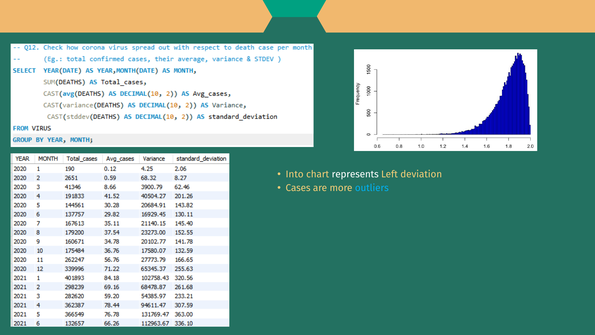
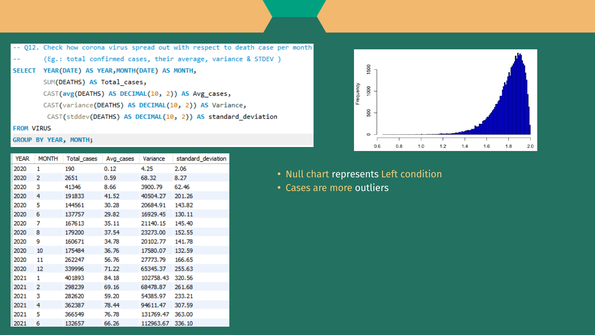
Into: Into -> Null (295, 174)
deviation: deviation -> condition (421, 174)
outliers colour: light blue -> white (372, 188)
